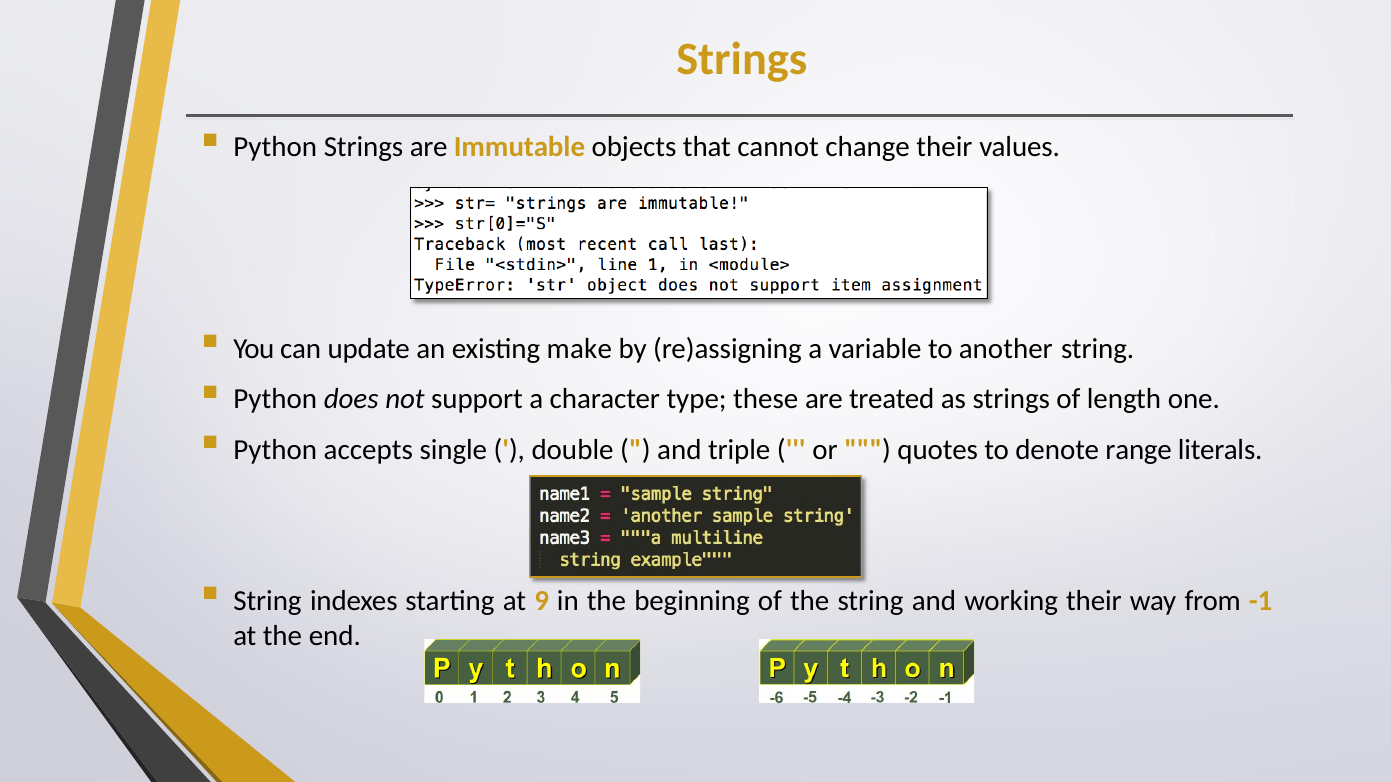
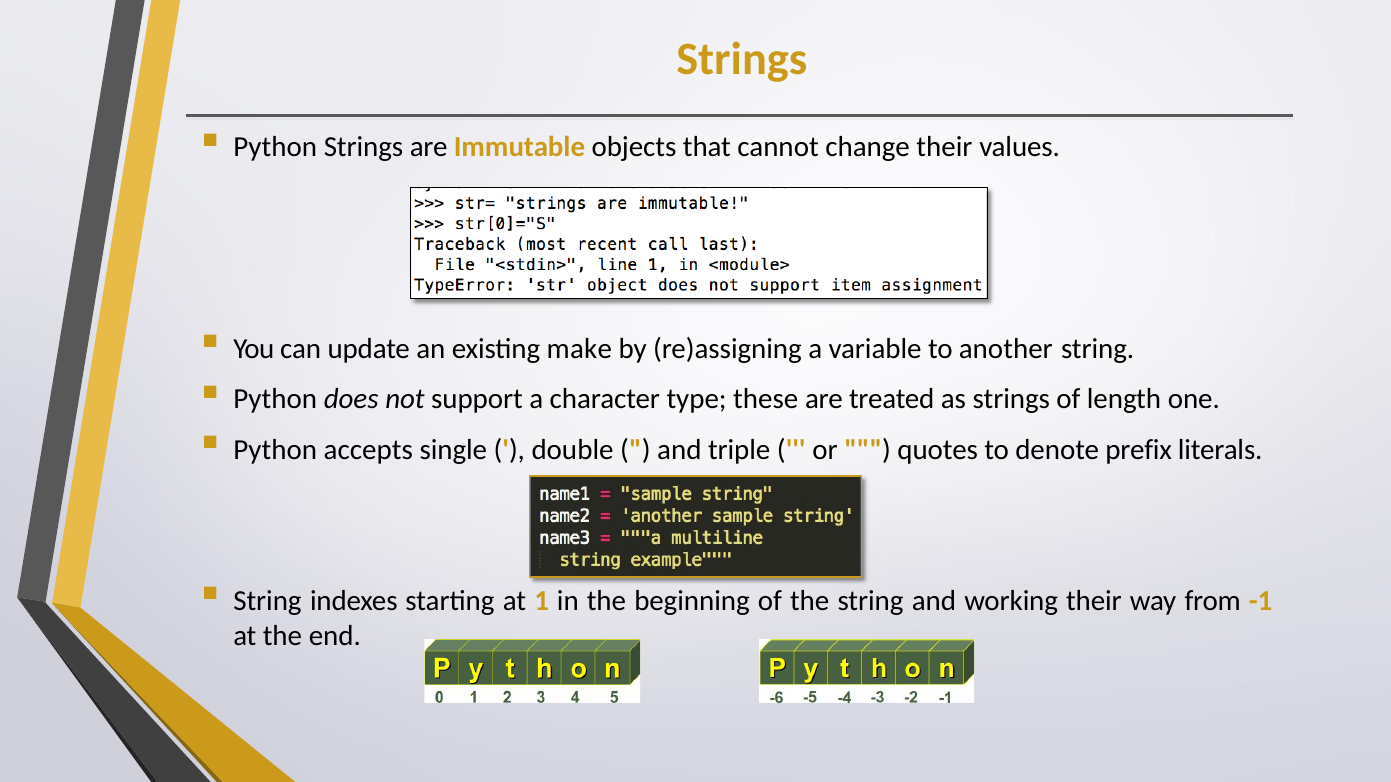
range: range -> prefix (1139, 450)
9: 9 -> 1 (542, 601)
